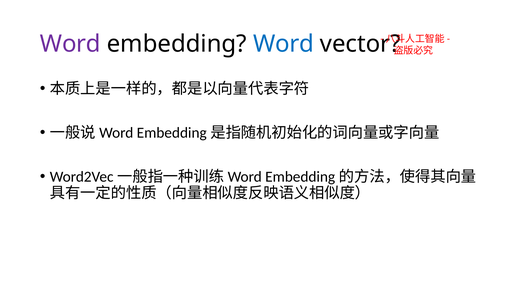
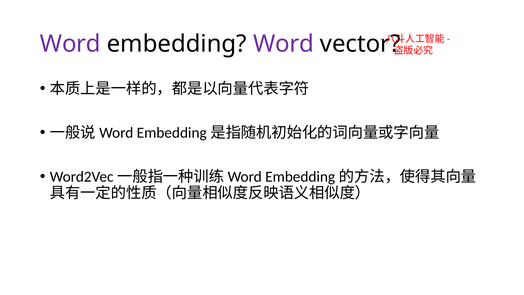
Word colour: blue -> purple (283, 44)
